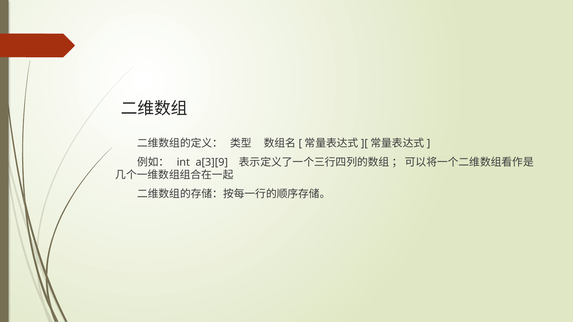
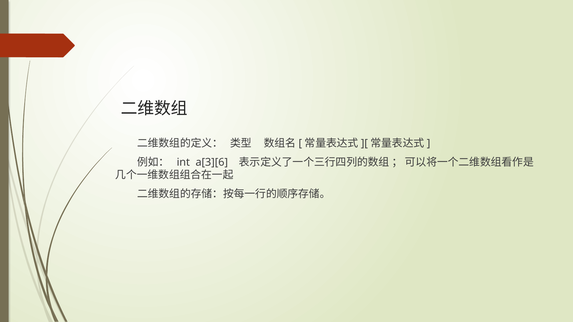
a[3][9: a[3][9 -> a[3][6 (212, 162)
